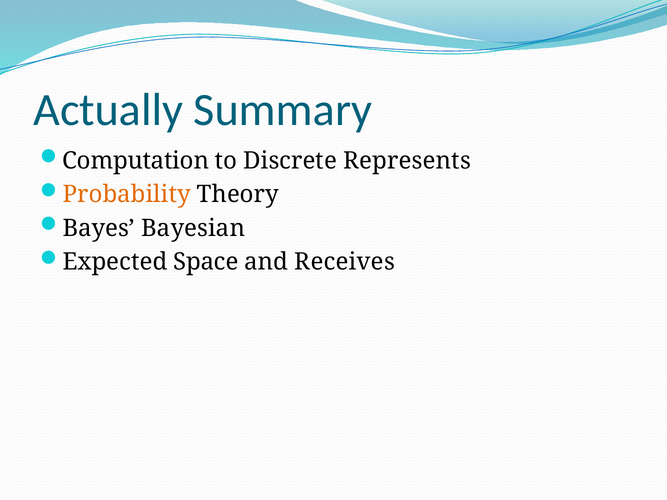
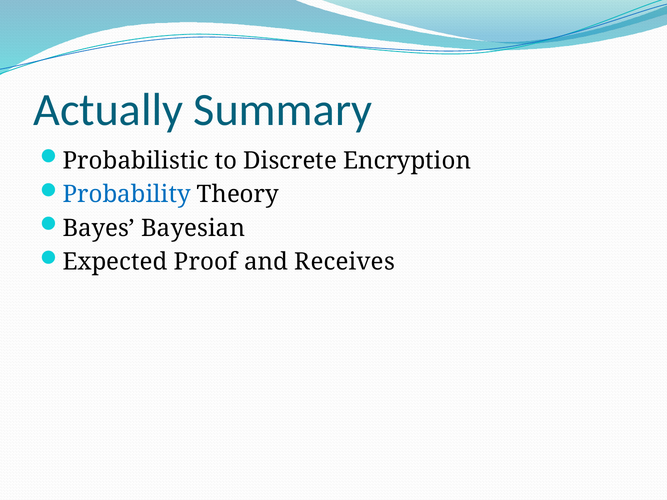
Computation: Computation -> Probabilistic (136, 161)
Represents: Represents -> Encryption (407, 161)
Probability colour: orange -> blue (127, 194)
Space: Space -> Proof (206, 262)
